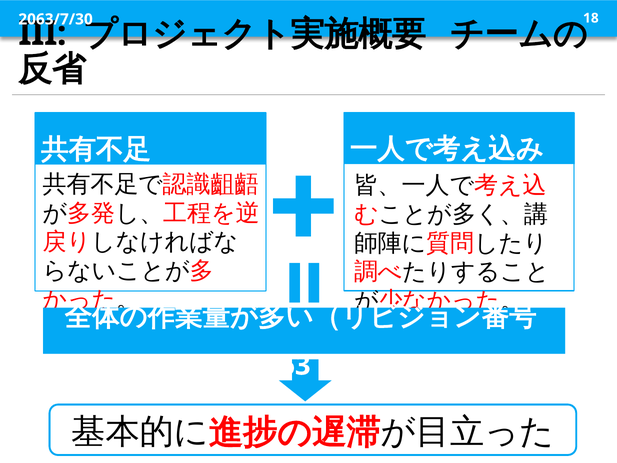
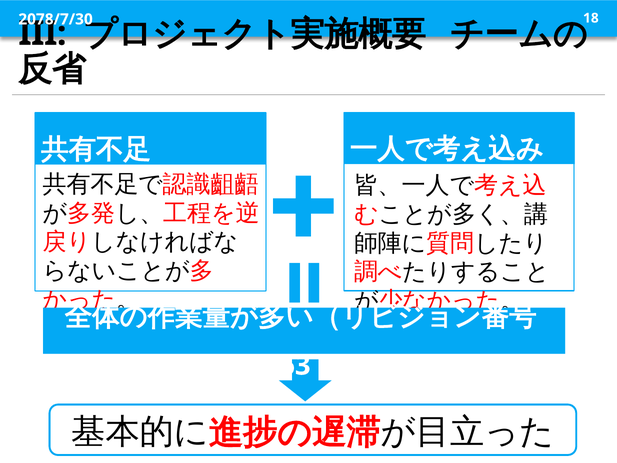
2063/7/30: 2063/7/30 -> 2078/7/30 (56, 19)
